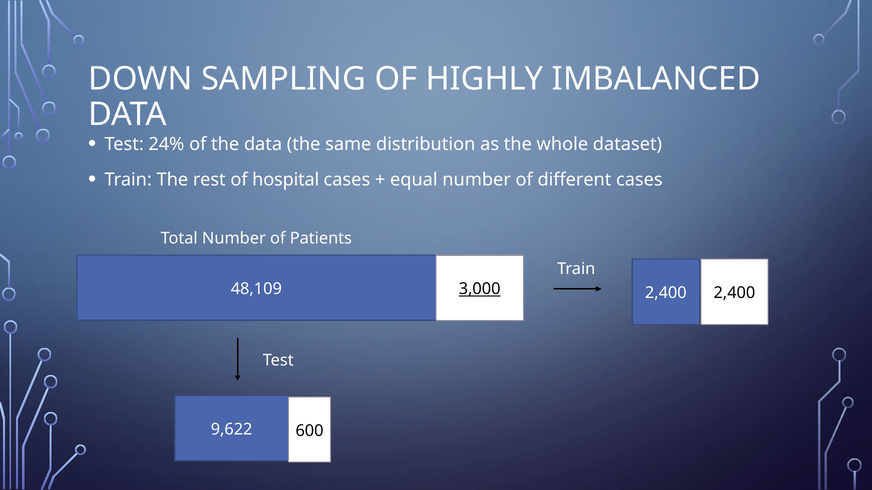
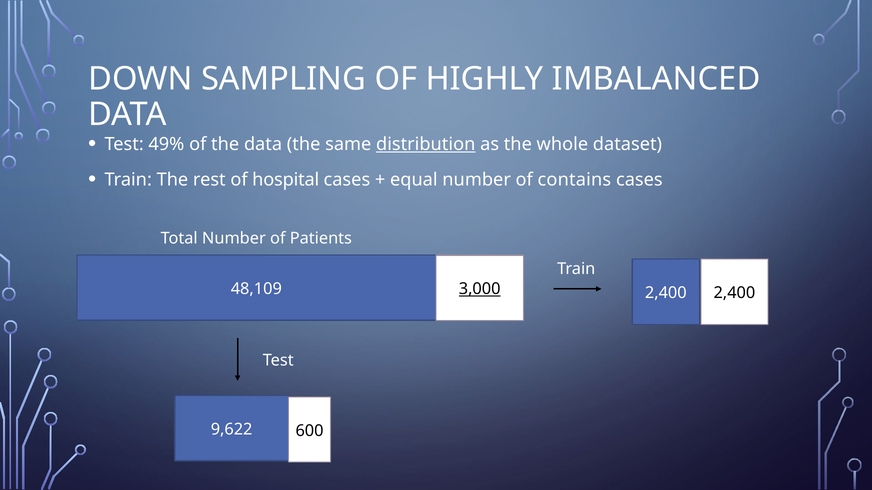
24%: 24% -> 49% (166, 144)
distribution underline: none -> present (426, 144)
different: different -> contains (574, 180)
